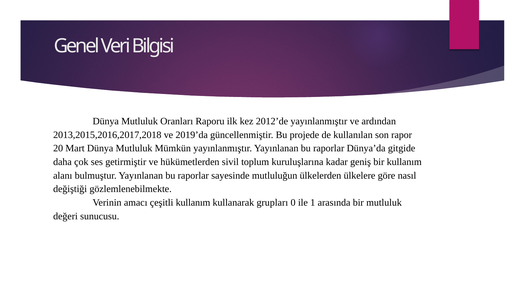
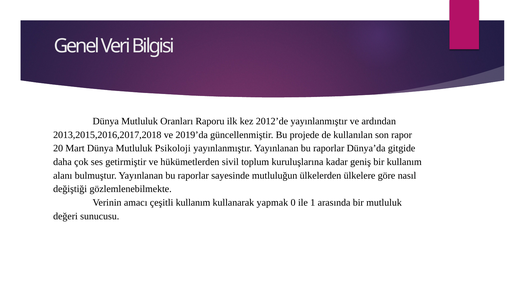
Mümkün: Mümkün -> Psikoloji (173, 148)
grupları: grupları -> yapmak (272, 203)
